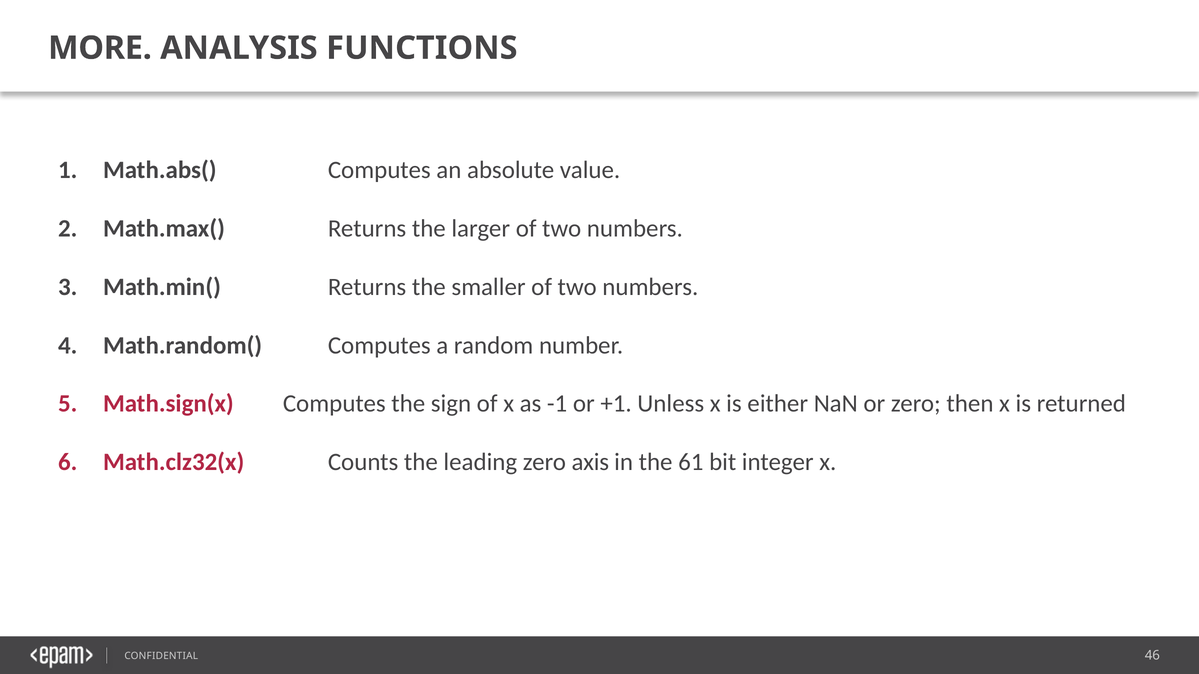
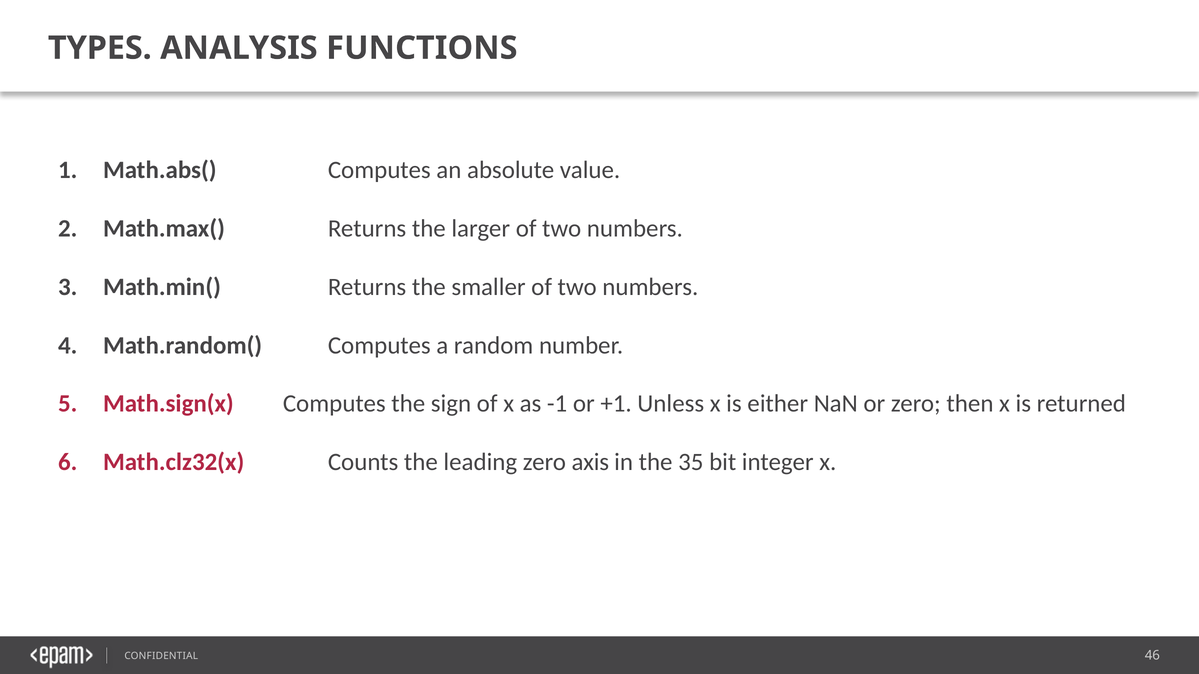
MORE: MORE -> TYPES (100, 48)
61: 61 -> 35 (691, 462)
